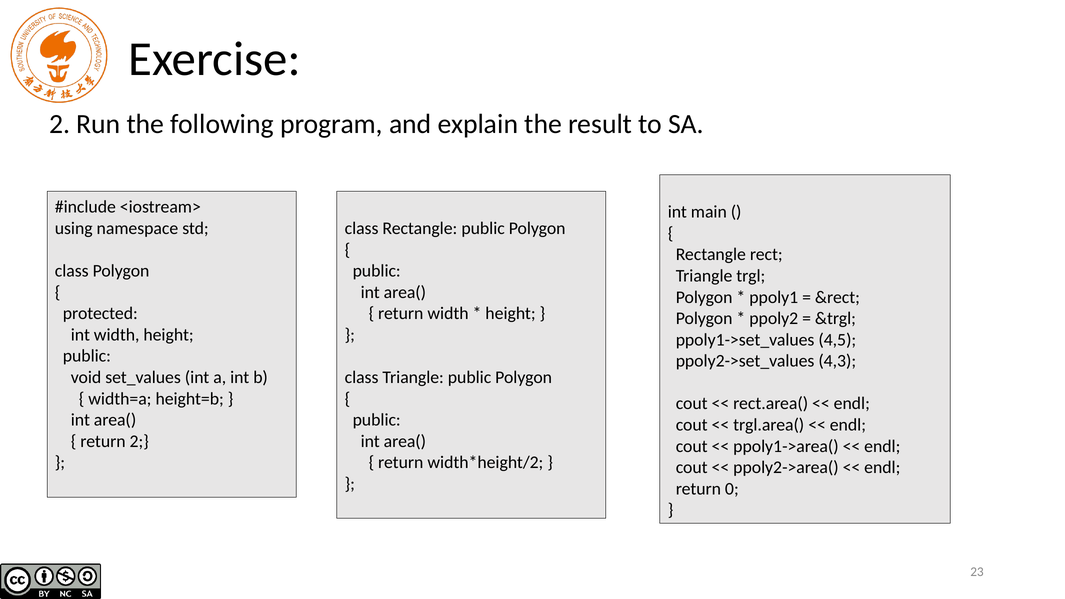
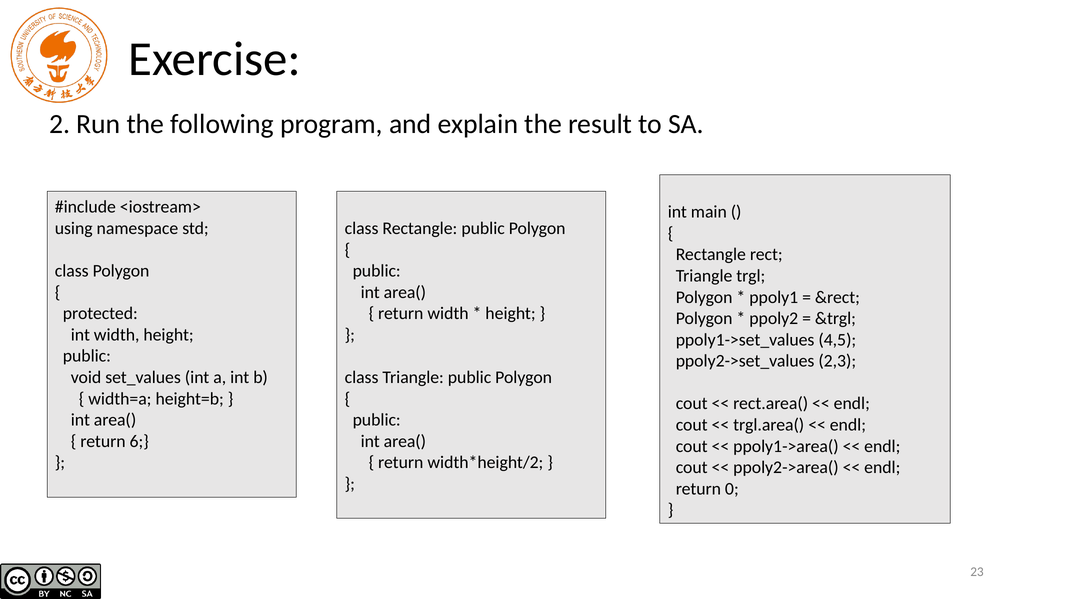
4,3: 4,3 -> 2,3 (837, 361)
return 2: 2 -> 6 (139, 441)
